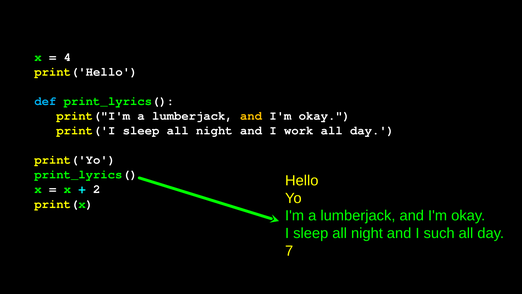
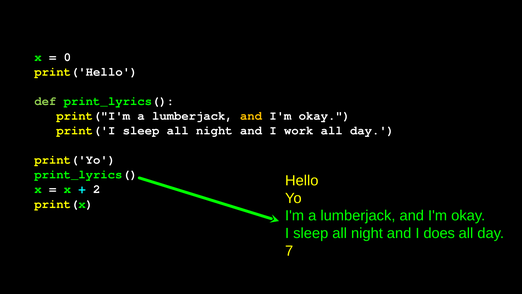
4: 4 -> 0 (68, 57)
def colour: light blue -> light green (46, 101)
such: such -> does (439, 233)
